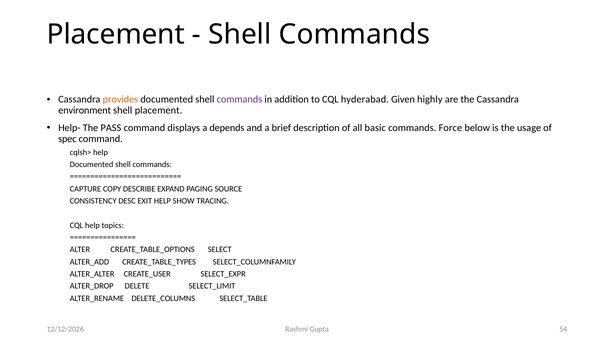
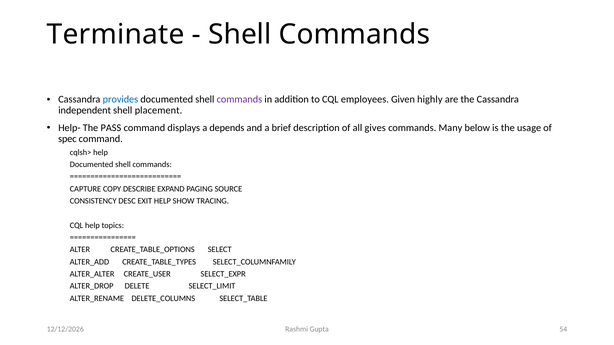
Placement: Placement -> Terminate (116, 35)
provides colour: orange -> blue (120, 100)
hyderabad: hyderabad -> employees (365, 100)
environment: environment -> independent (85, 111)
basic: basic -> gives (375, 128)
Force: Force -> Many (450, 128)
